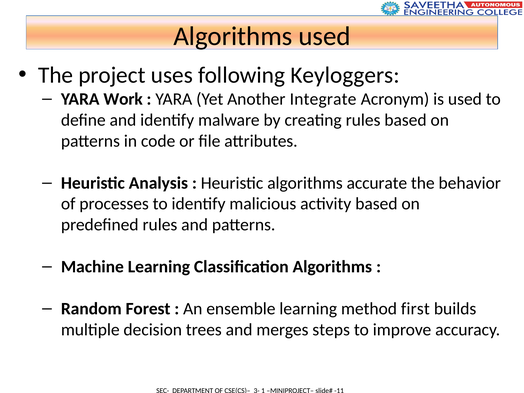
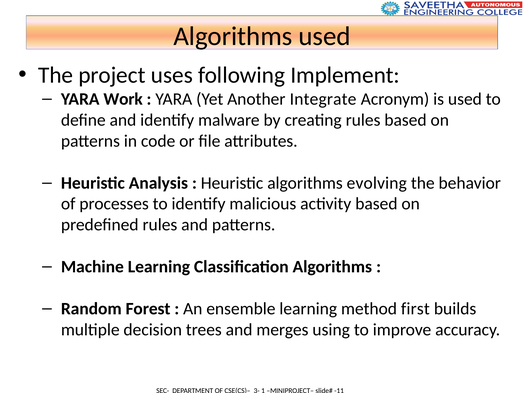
Keyloggers: Keyloggers -> Implement (345, 75)
accurate: accurate -> evolving (377, 183)
steps: steps -> using (331, 330)
